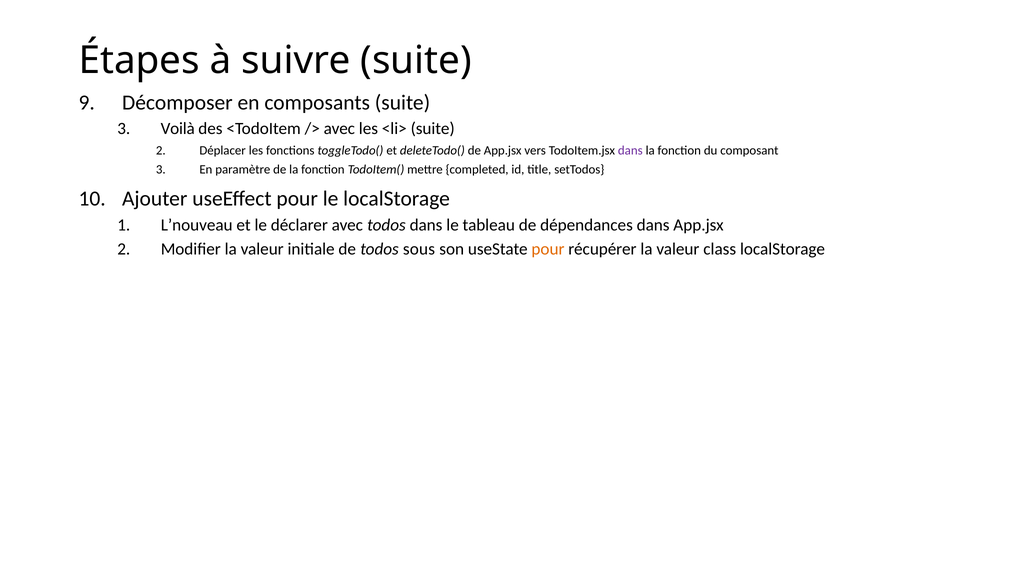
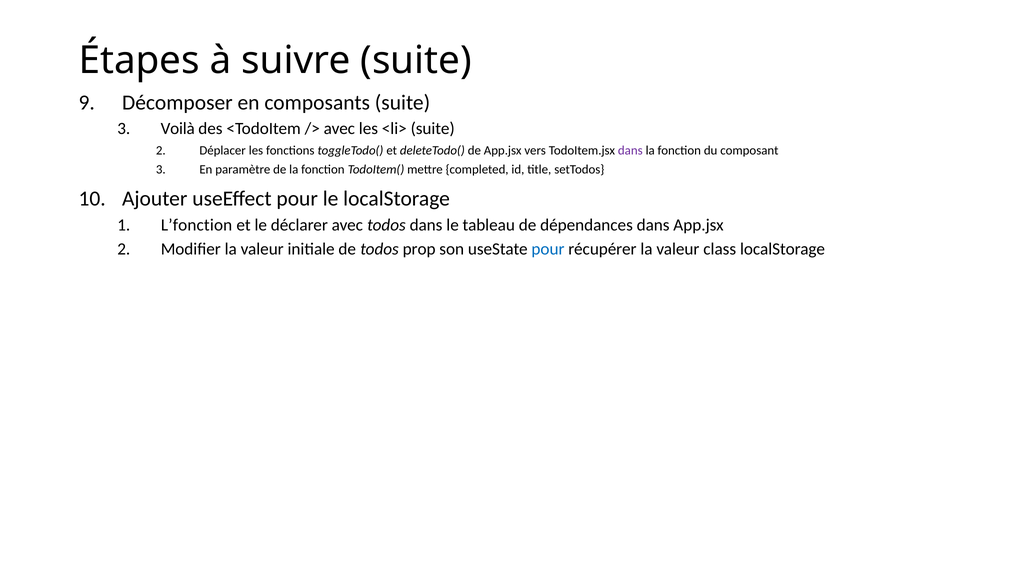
L’nouveau: L’nouveau -> L’fonction (197, 225)
sous: sous -> prop (419, 249)
pour colour: orange -> blue (548, 249)
